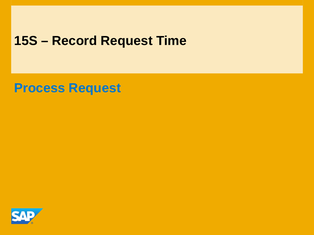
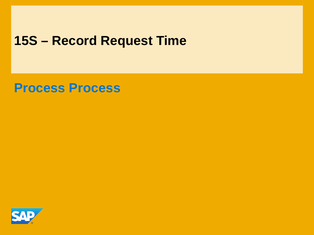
Process Request: Request -> Process (95, 88)
